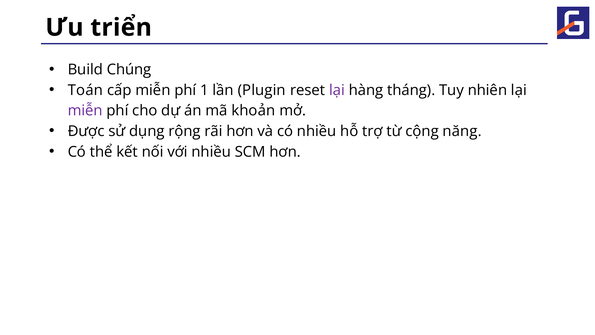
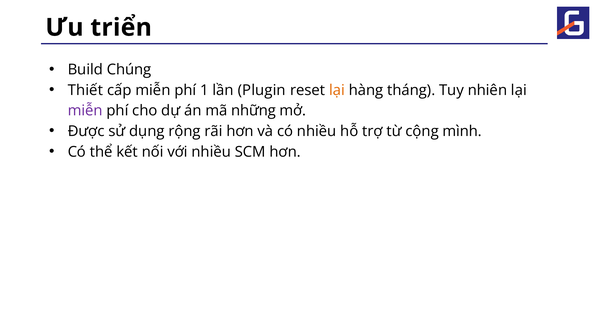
Toán: Toán -> Thiết (85, 90)
lại colour: purple -> orange (337, 90)
khoản: khoản -> những (253, 111)
năng: năng -> mình (462, 131)
